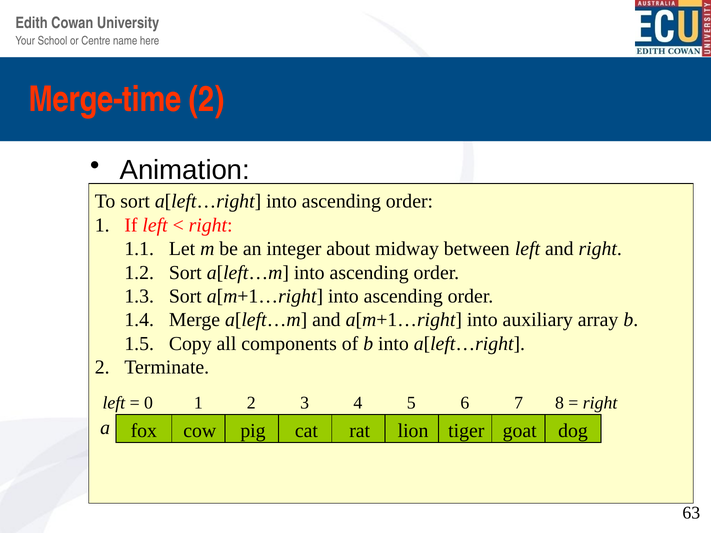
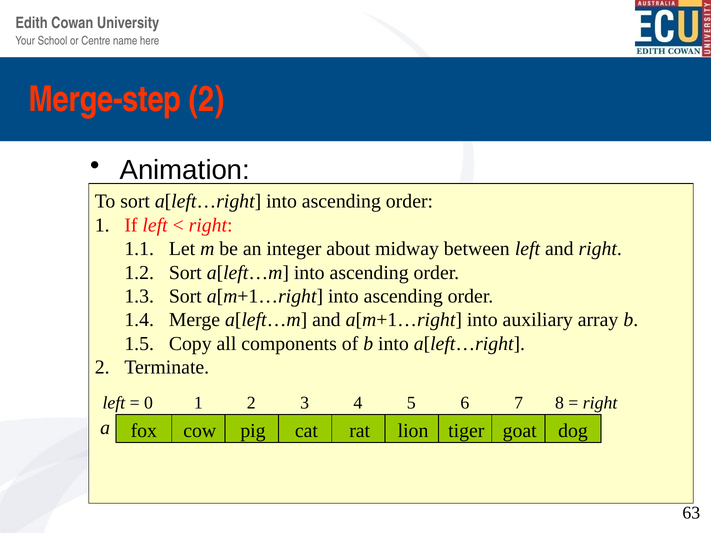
Merge-time: Merge-time -> Merge-step (105, 100)
